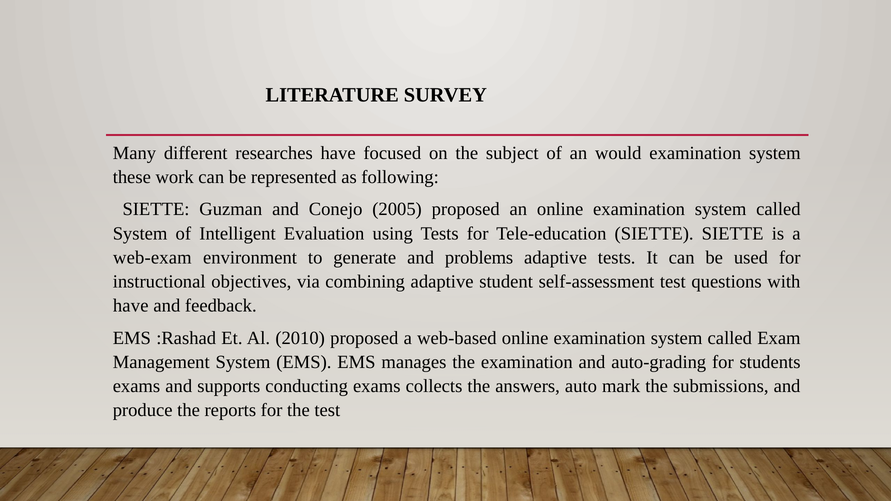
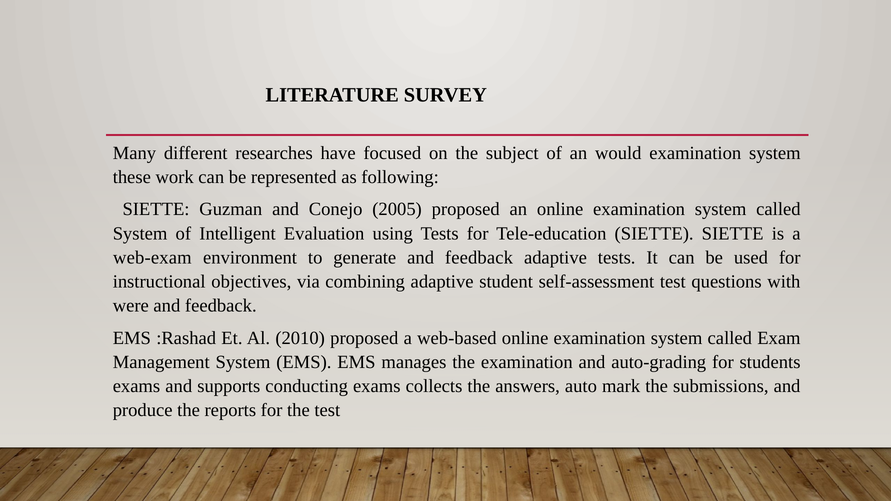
generate and problems: problems -> feedback (479, 258)
have: have -> were (131, 306)
